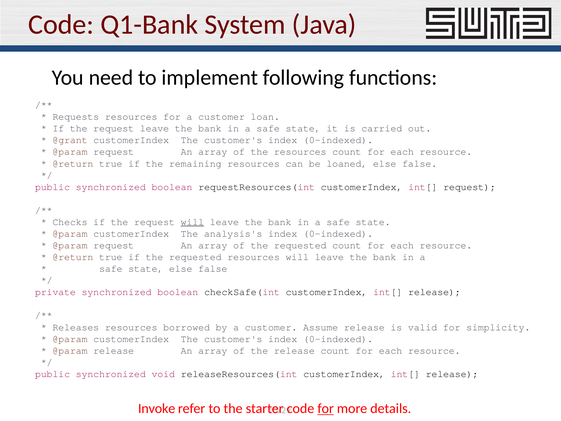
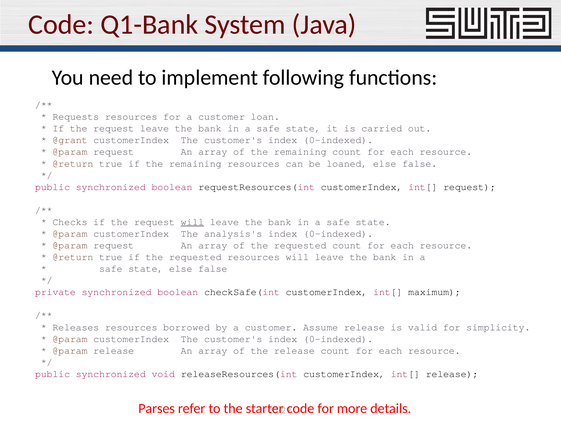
of the resources: resources -> remaining (300, 152)
checkSafe(int customerIndex int[ release: release -> maximum (434, 292)
Invoke: Invoke -> Parses (157, 408)
for underline: present -> none (326, 408)
